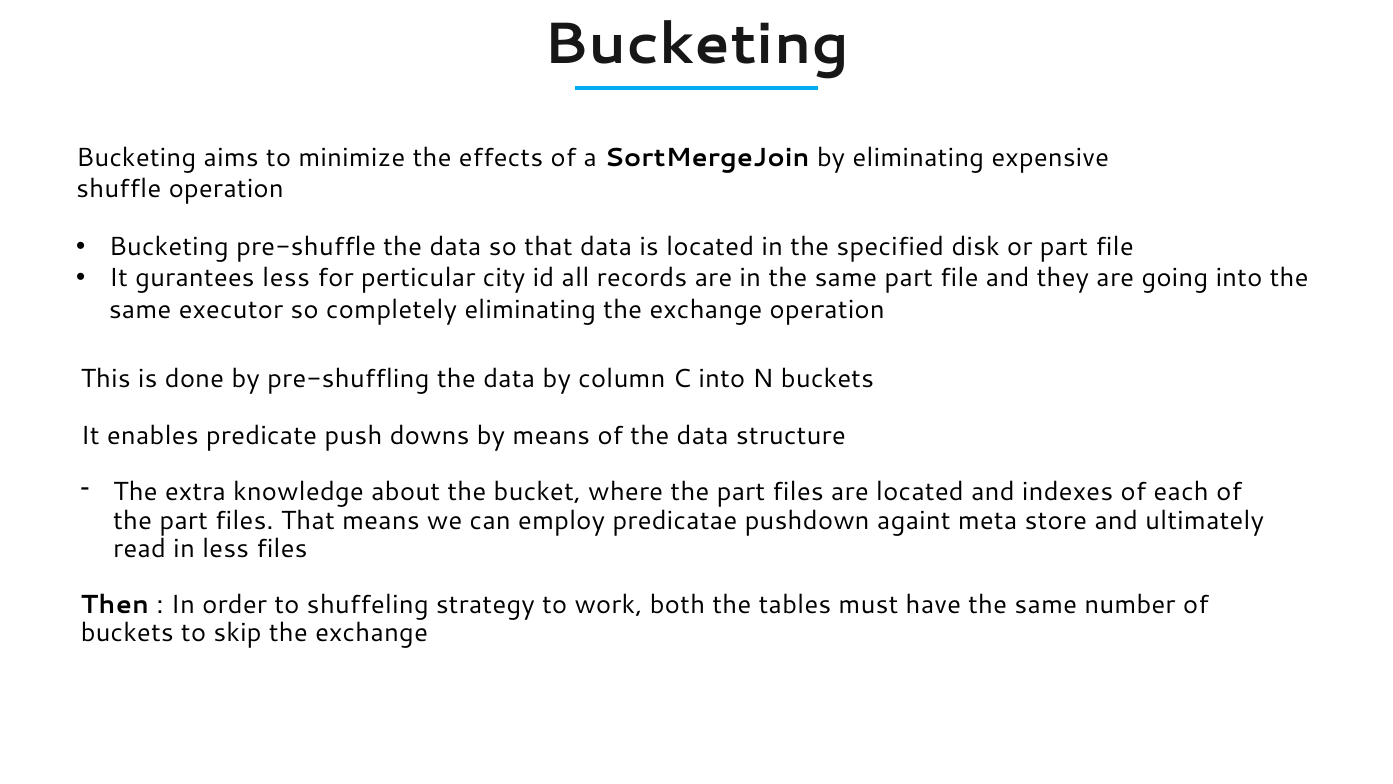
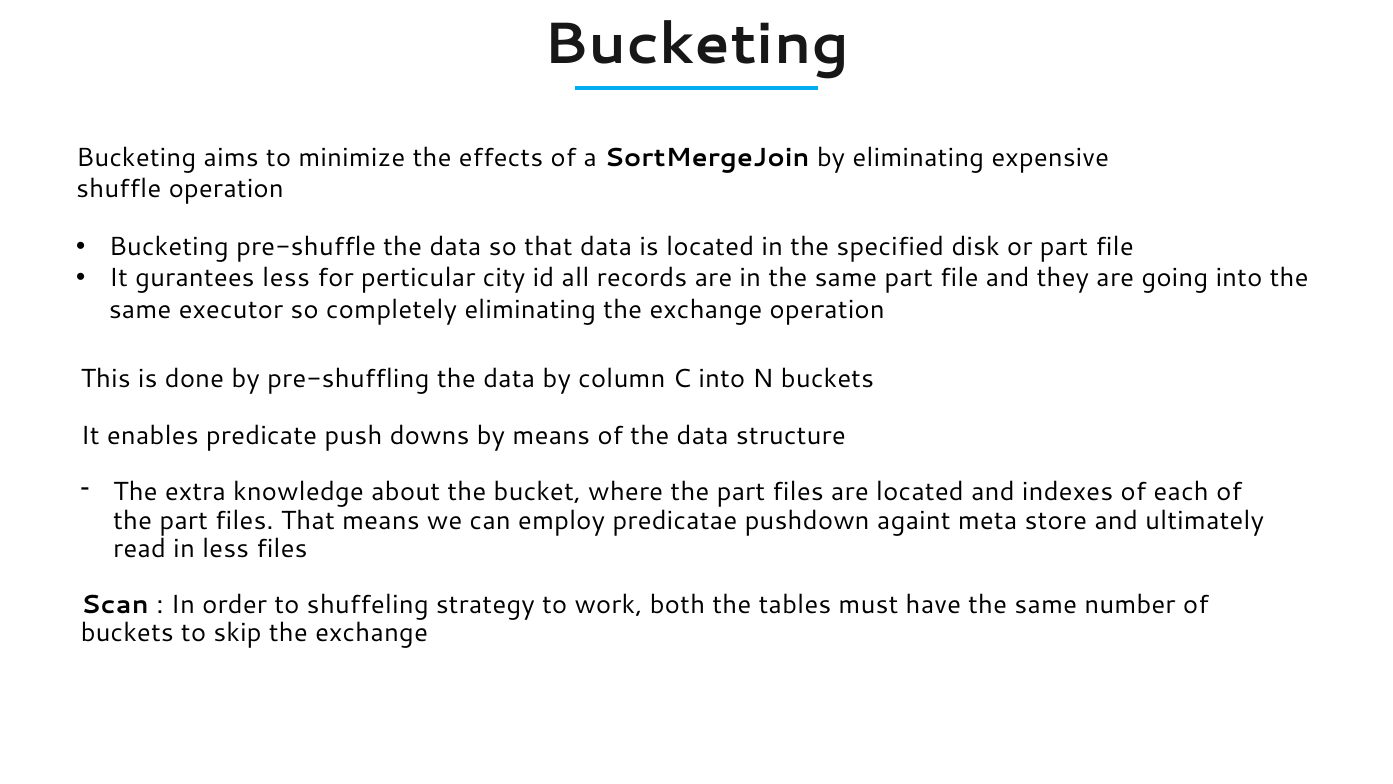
Then: Then -> Scan (115, 605)
